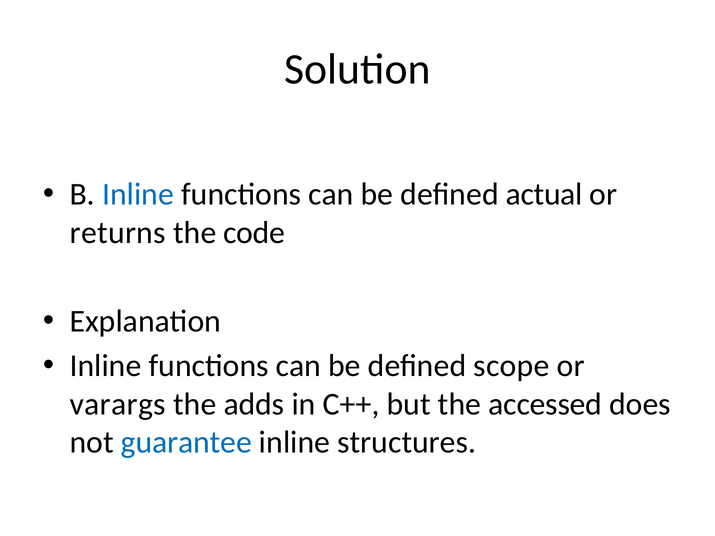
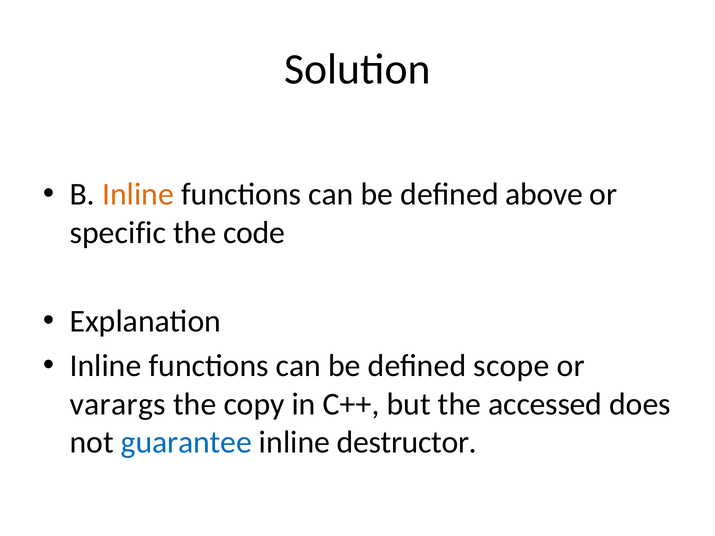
Inline colour: blue -> orange (138, 194)
actual: actual -> above (544, 194)
returns: returns -> specific (118, 233)
adds: adds -> copy (254, 404)
structures: structures -> destructor (407, 442)
